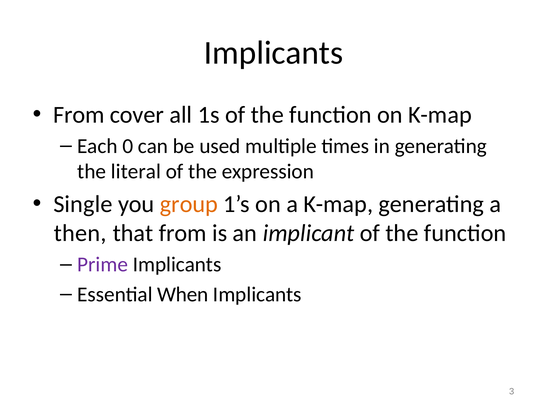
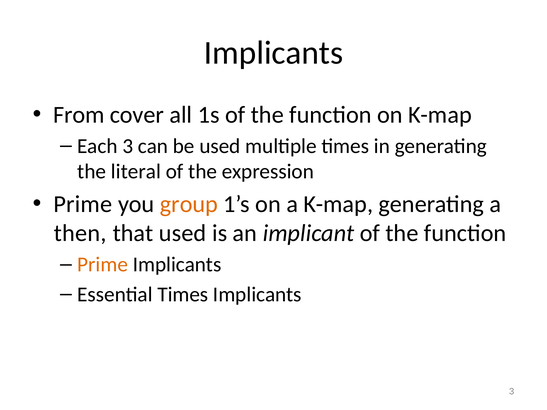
Each 0: 0 -> 3 (128, 146)
Single: Single -> Prime (83, 204)
that from: from -> used (183, 233)
Prime colour: purple -> orange (103, 265)
Essential When: When -> Times (183, 295)
